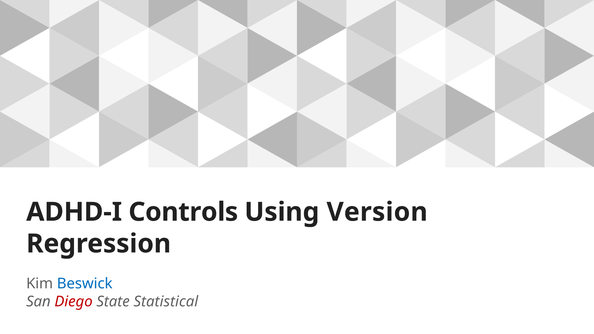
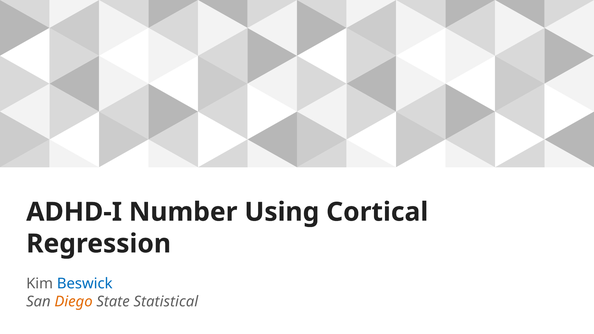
Controls: Controls -> Number (183, 212)
Version: Version -> Cortical (377, 212)
Diego colour: red -> orange (74, 302)
